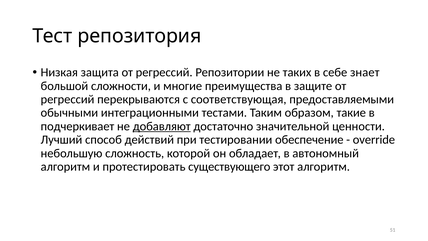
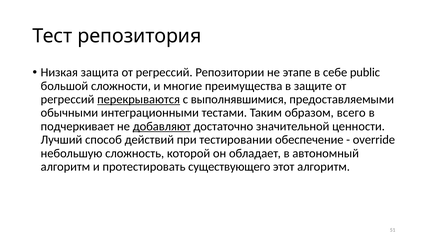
таких: таких -> этапе (297, 72)
знает: знает -> public (365, 72)
перекрываются underline: none -> present (139, 99)
соответствующая: соответствующая -> выполнявшимися (239, 99)
такие: такие -> всего (351, 113)
